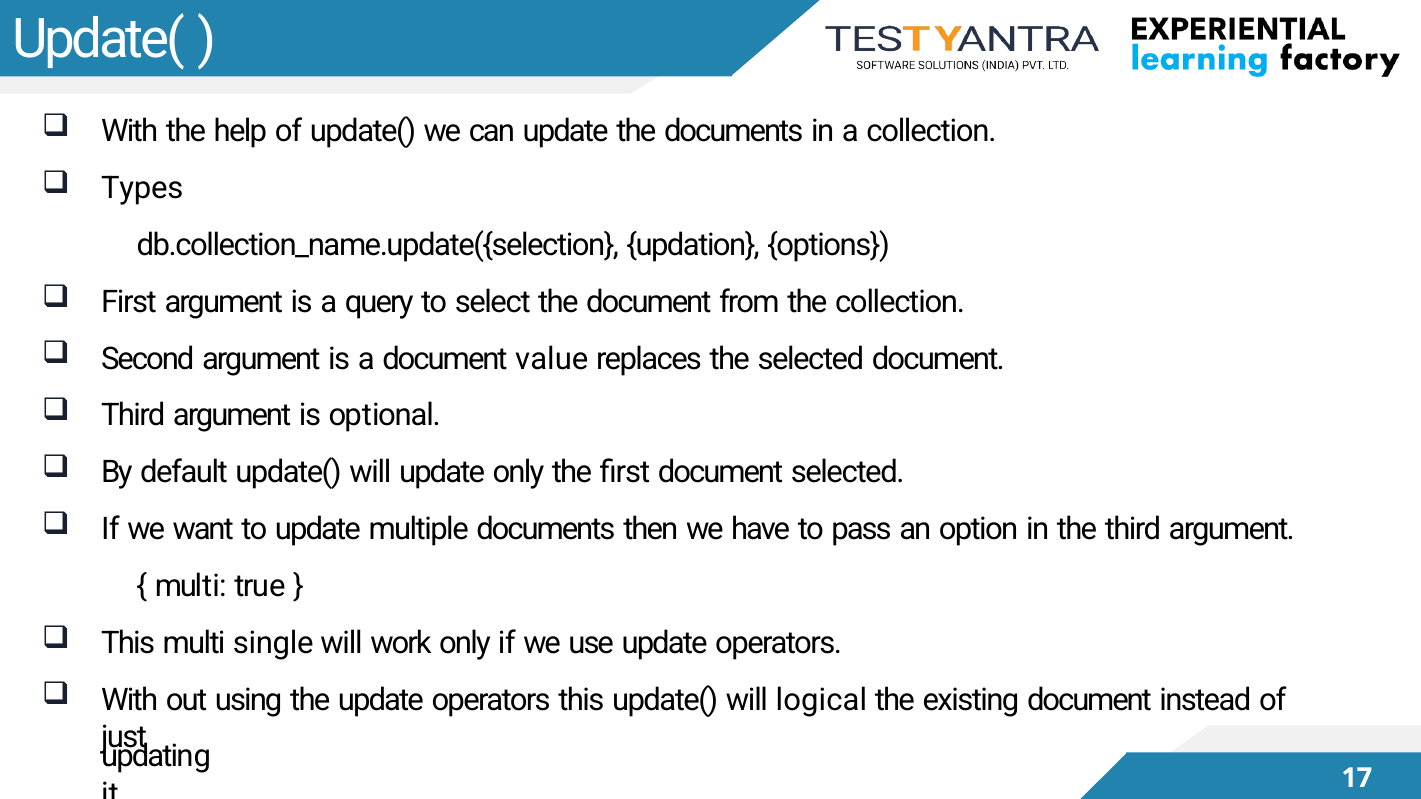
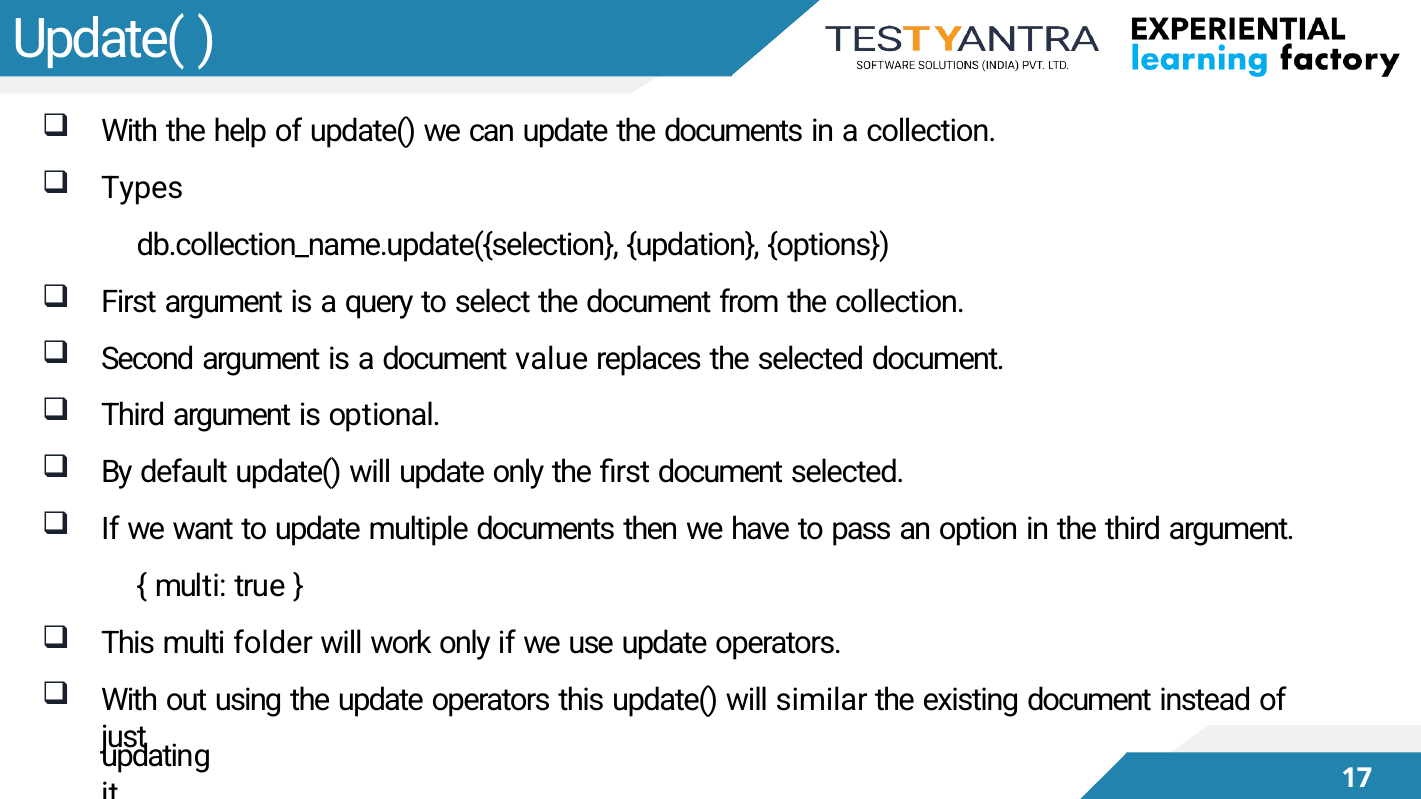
single: single -> folder (273, 643)
logical: logical -> similar (822, 700)
